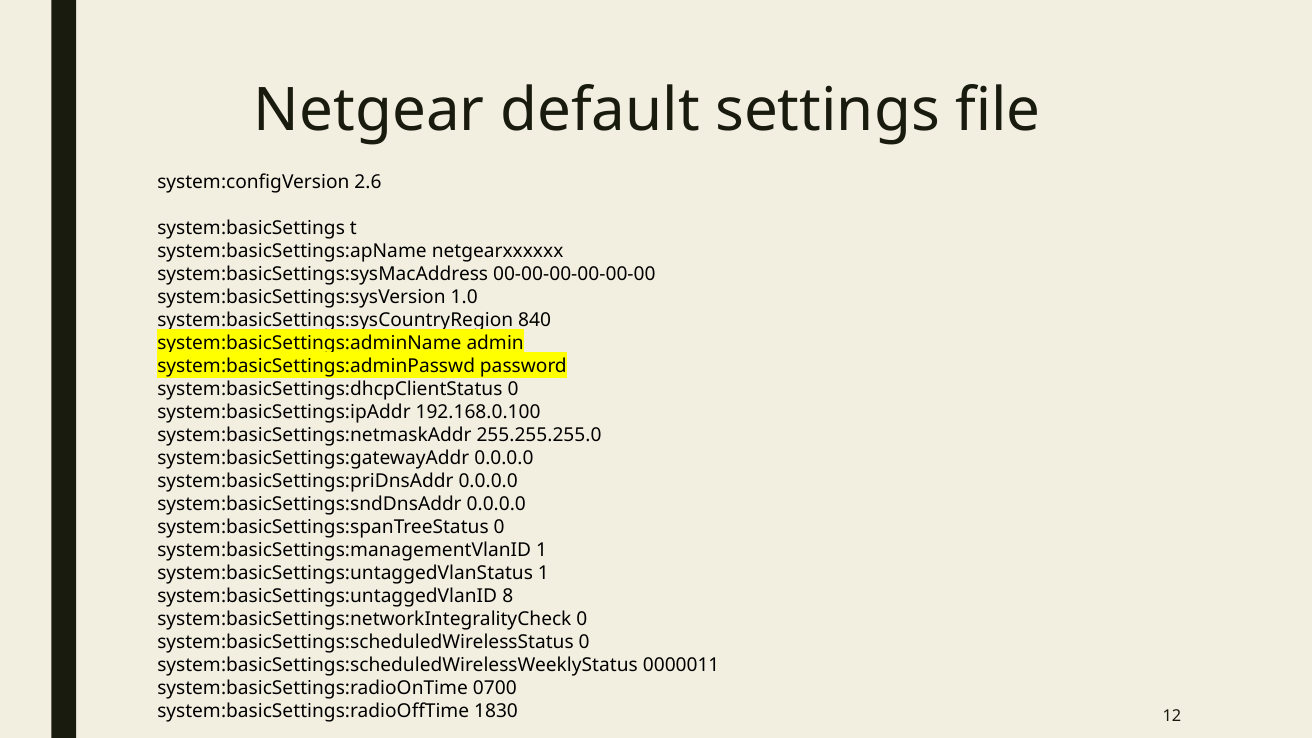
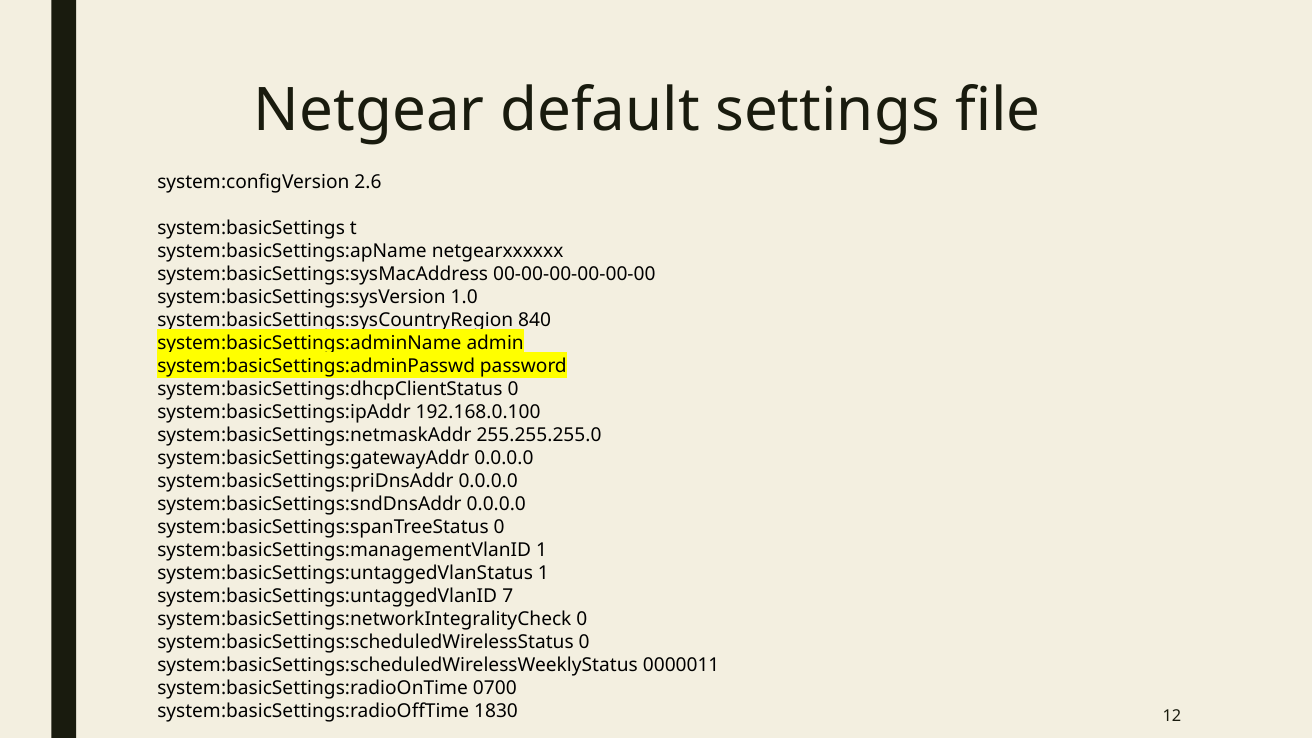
8: 8 -> 7 (508, 596)
